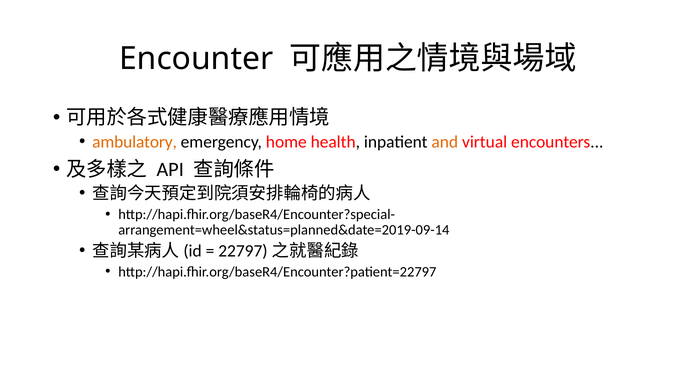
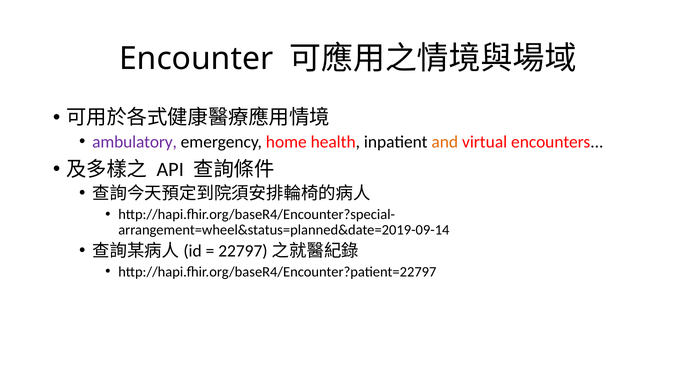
ambulatory colour: orange -> purple (135, 142)
